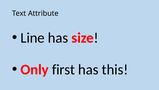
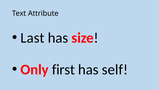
Line: Line -> Last (32, 38)
this: this -> self (115, 69)
